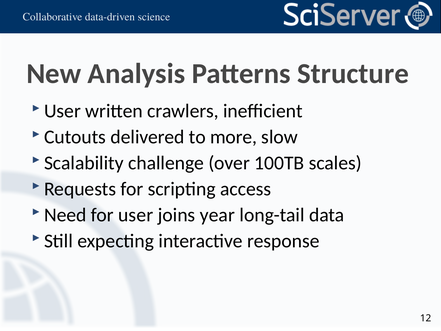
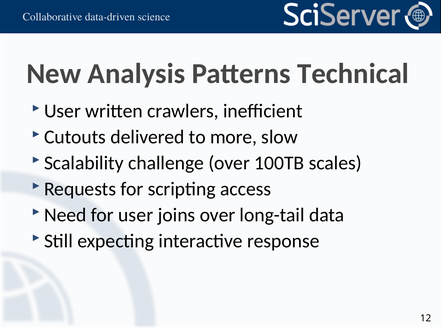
Structure: Structure -> Technical (353, 74)
joins year: year -> over (217, 215)
